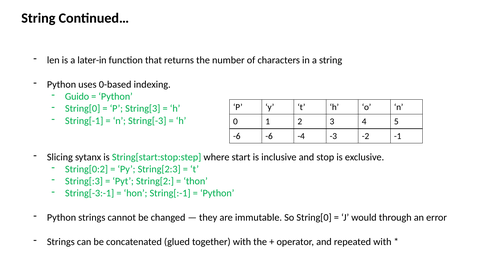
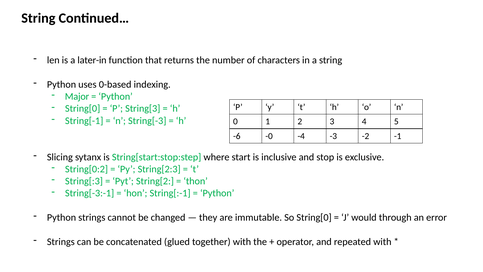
Guido: Guido -> Major (77, 96)
-6 -6: -6 -> -0 (269, 136)
